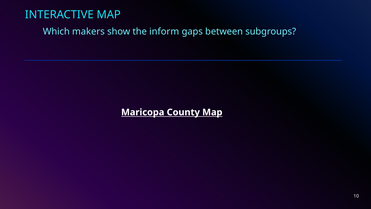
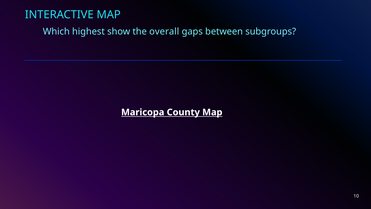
makers: makers -> highest (88, 31)
inform: inform -> overall (164, 31)
